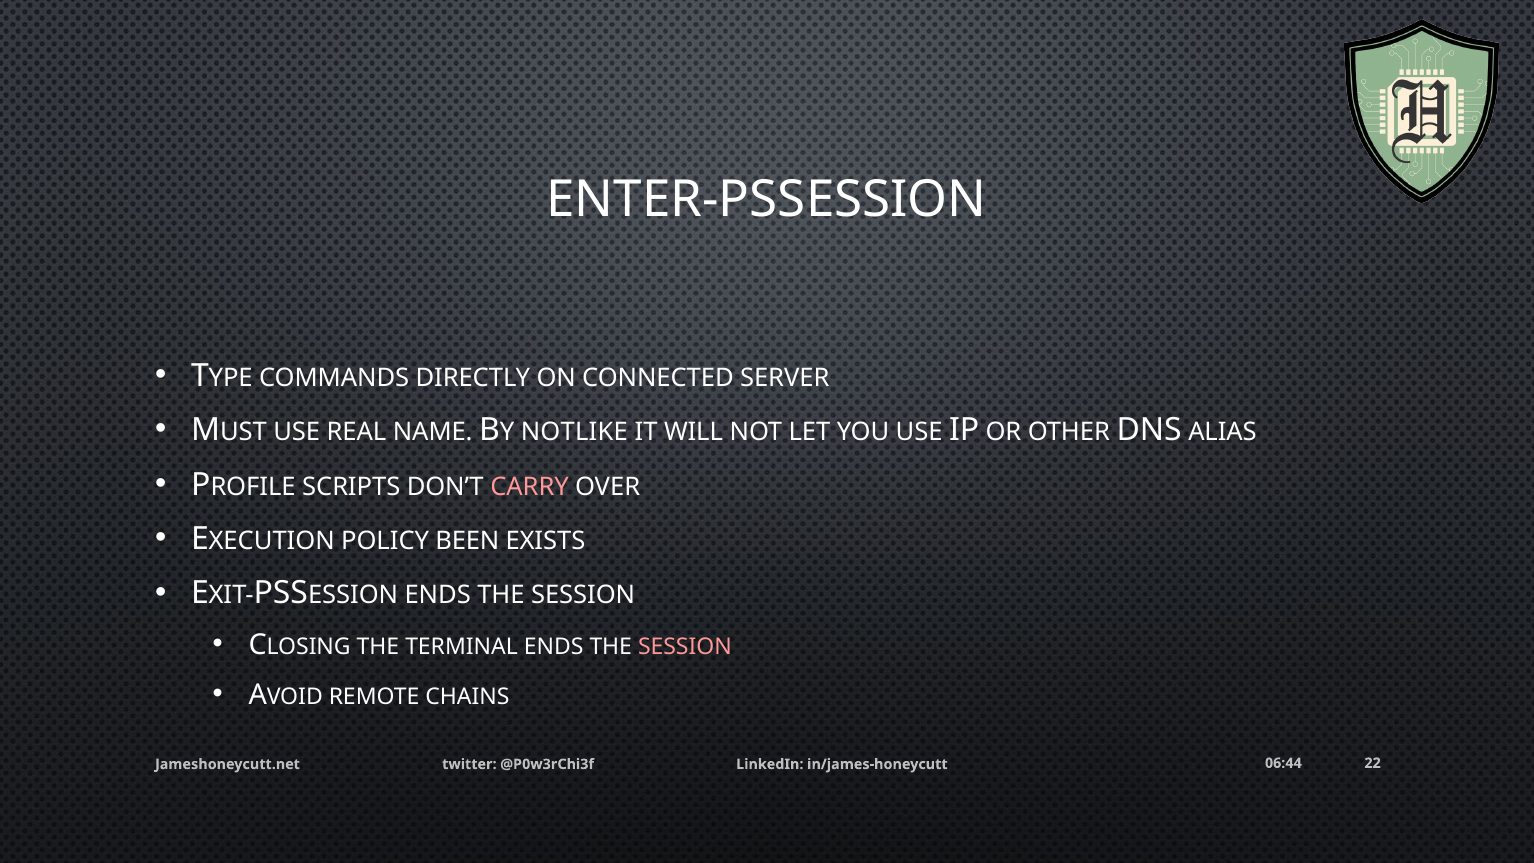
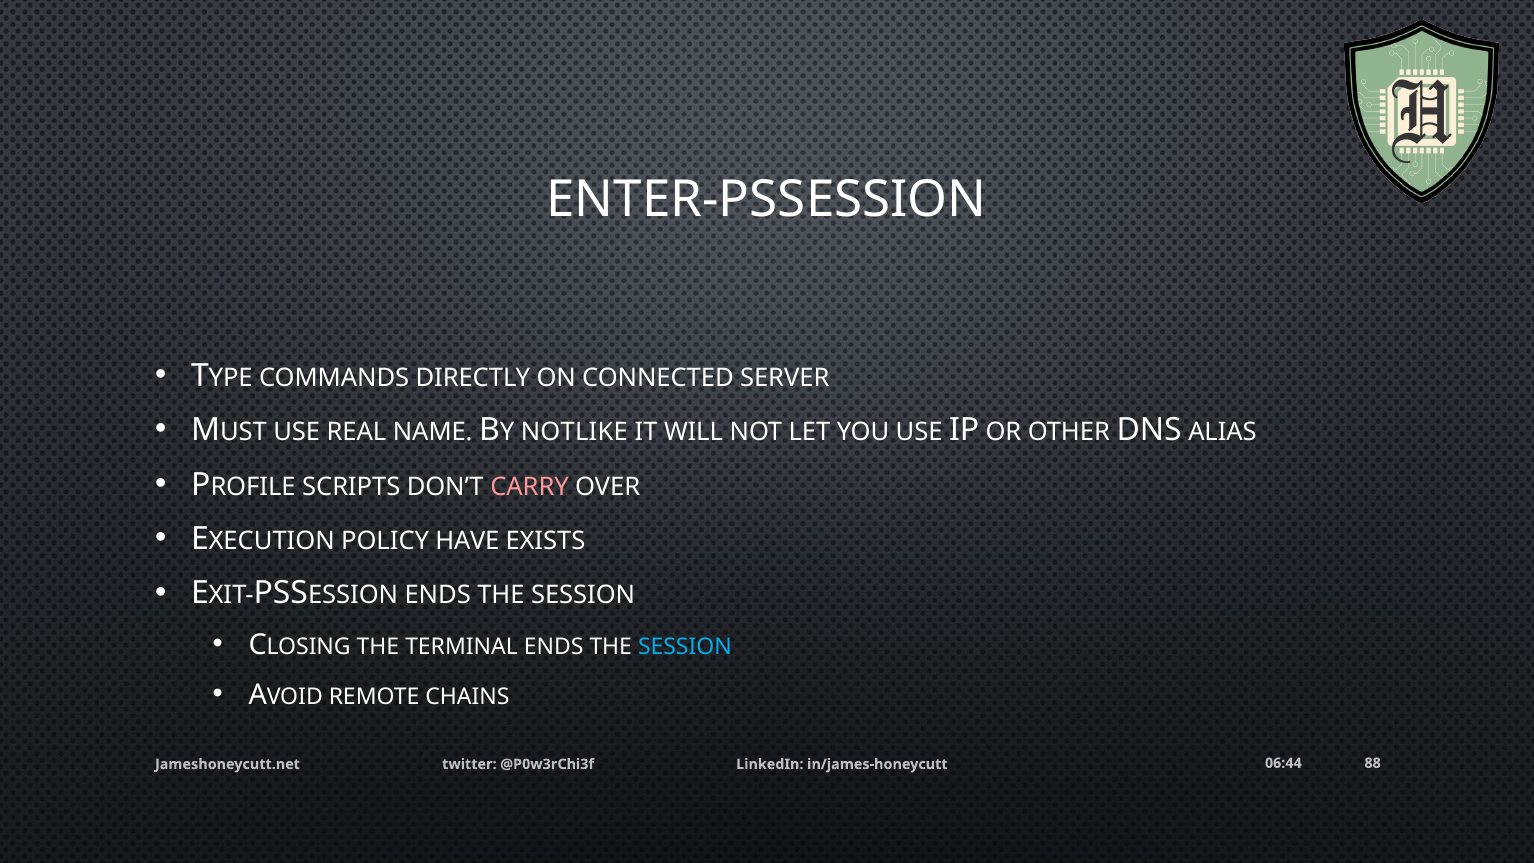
BEEN: BEEN -> HAVE (467, 541)
SESSION colour: pink -> light blue (685, 647)
22: 22 -> 88 (1373, 763)
